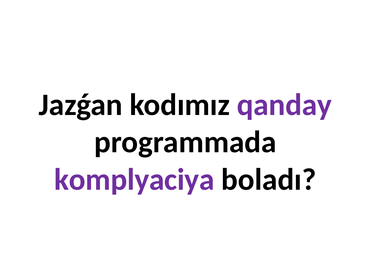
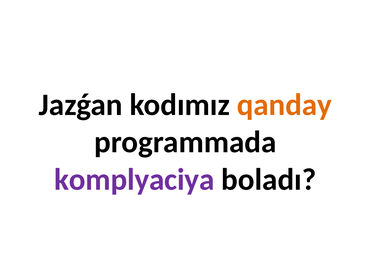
qanday colour: purple -> orange (284, 105)
